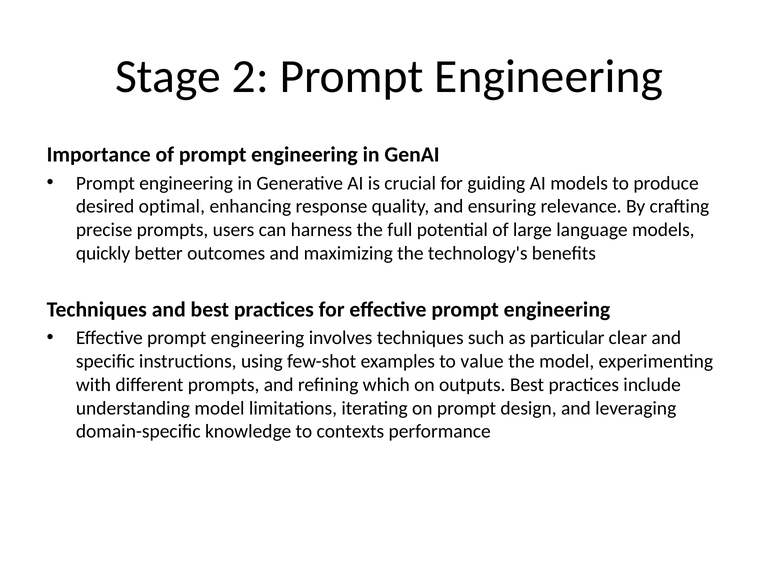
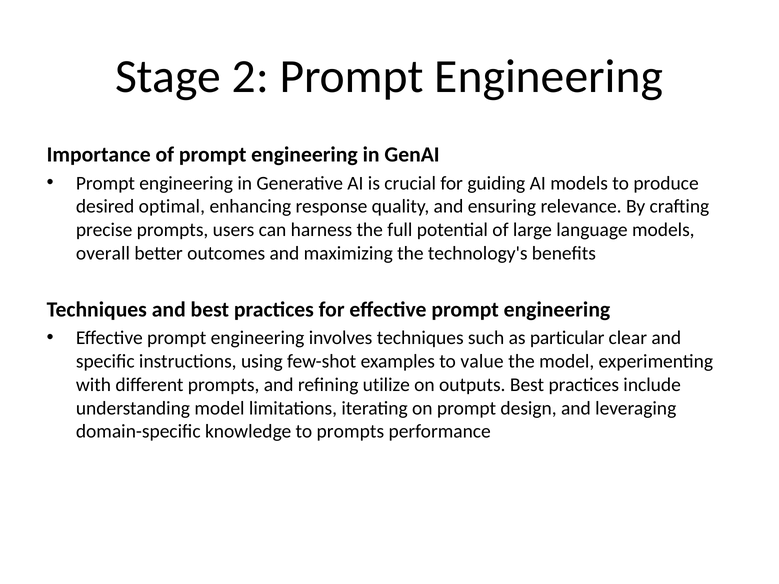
quickly: quickly -> overall (103, 253)
which: which -> utilize (386, 385)
to contexts: contexts -> prompts (350, 432)
